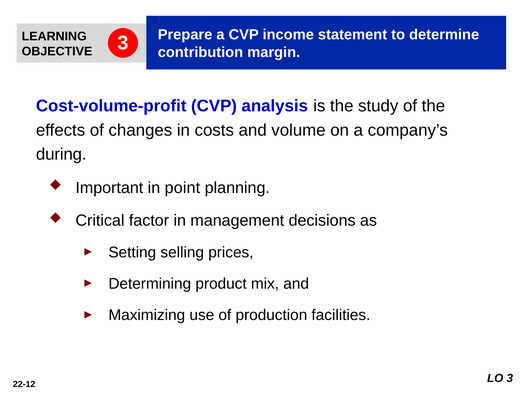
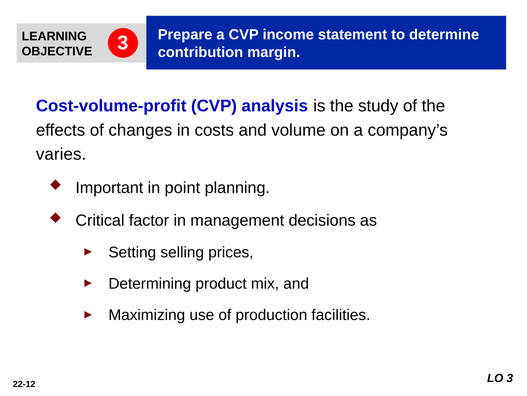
during: during -> varies (61, 154)
